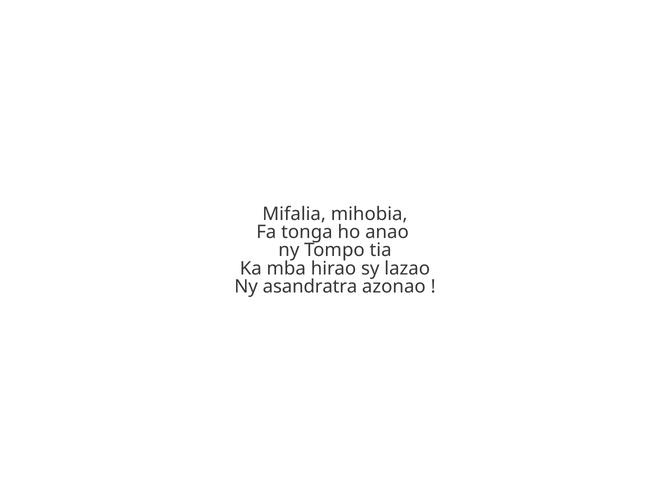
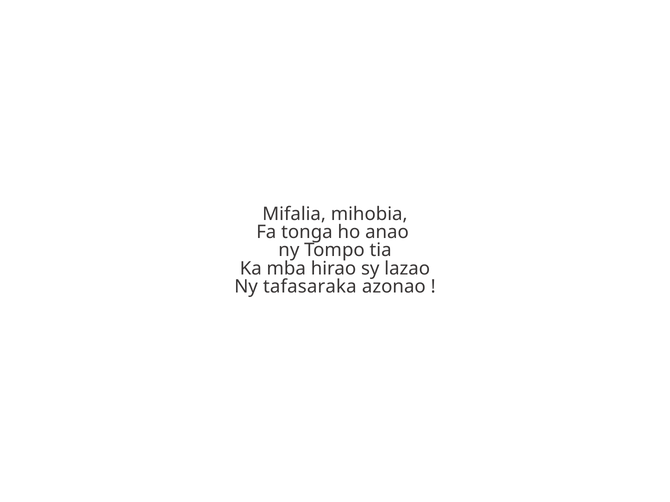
asandratra: asandratra -> tafasaraka (310, 287)
